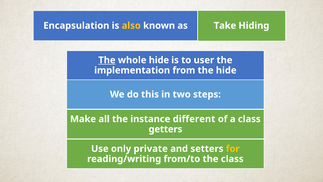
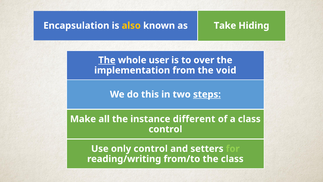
whole hide: hide -> user (159, 60)
user: user -> over (204, 60)
the hide: hide -> void (226, 70)
steps underline: none -> present (207, 94)
getters: getters -> control (165, 129)
only private: private -> control (151, 148)
for colour: yellow -> light green (233, 148)
